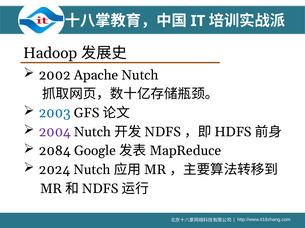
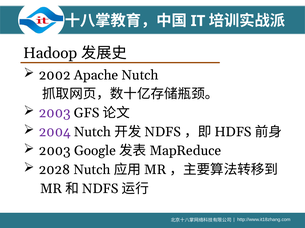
2003 colour: blue -> purple (55, 113)
2084: 2084 -> 2003 (55, 151)
2024: 2024 -> 2028 (55, 170)
